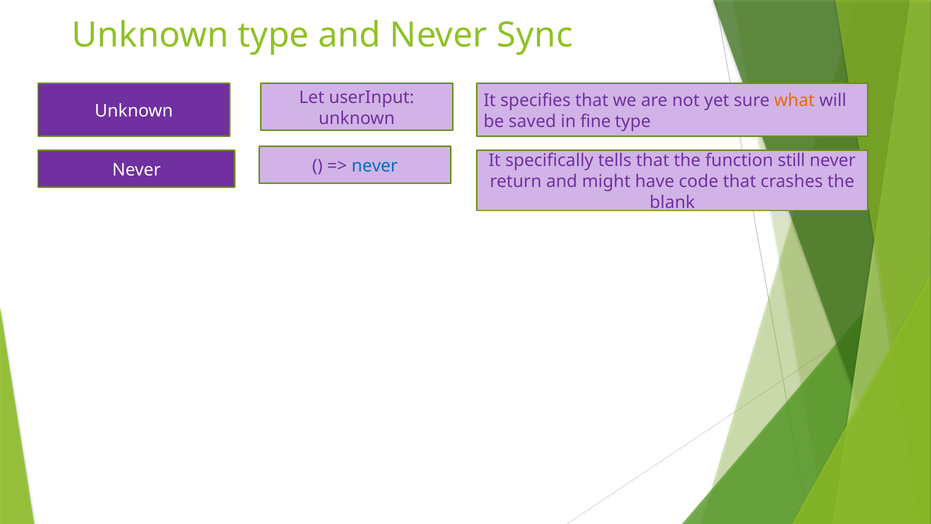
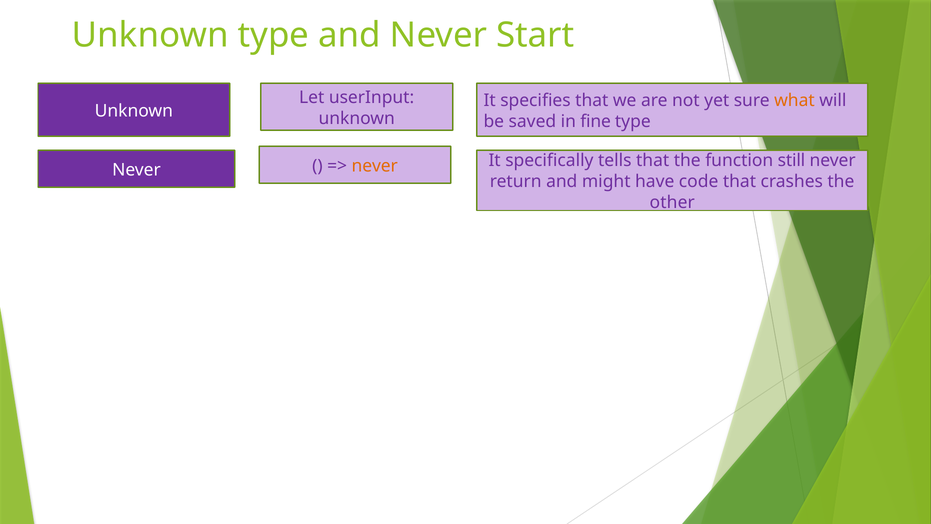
Sync: Sync -> Start (535, 35)
never colour: blue -> orange (375, 166)
blank: blank -> other (672, 202)
